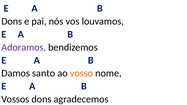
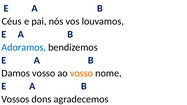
Dons: Dons -> Céus (12, 21)
Adoramos colour: purple -> blue (24, 47)
Damos santo: santo -> vosso (44, 73)
